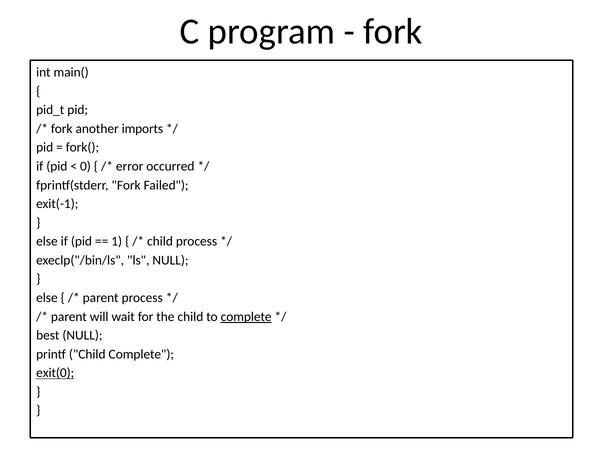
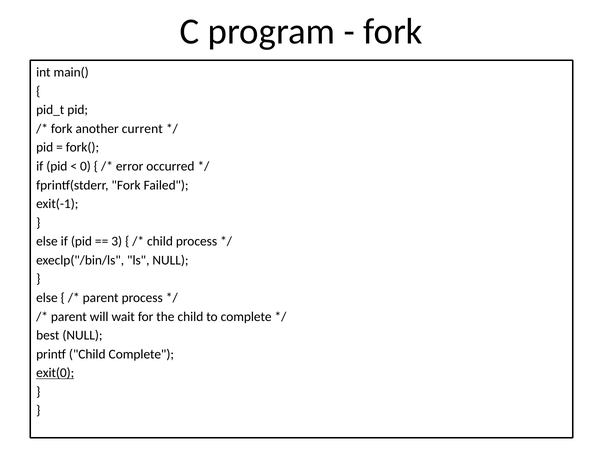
imports: imports -> current (142, 129)
1: 1 -> 3 (117, 241)
complete underline: present -> none (246, 316)
